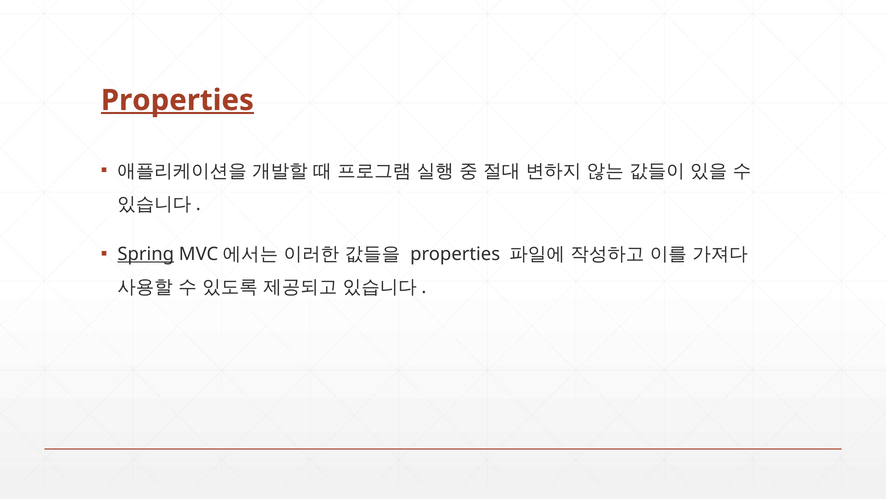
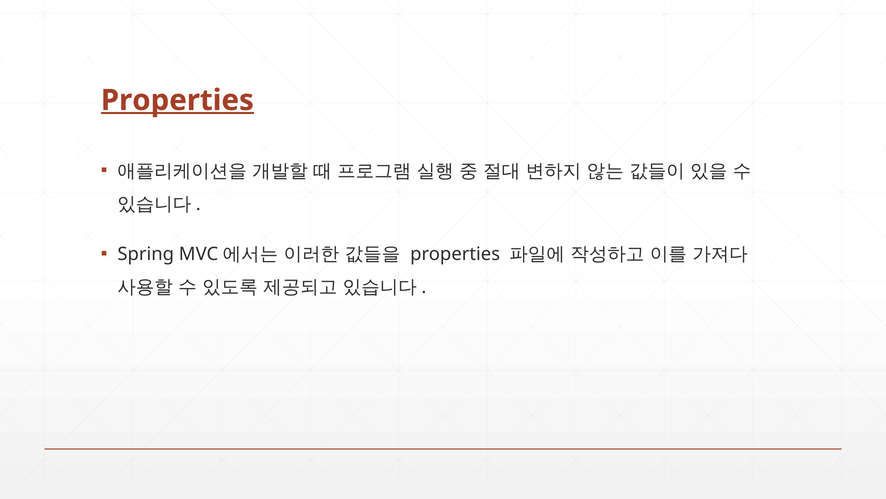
Spring underline: present -> none (146, 254)
